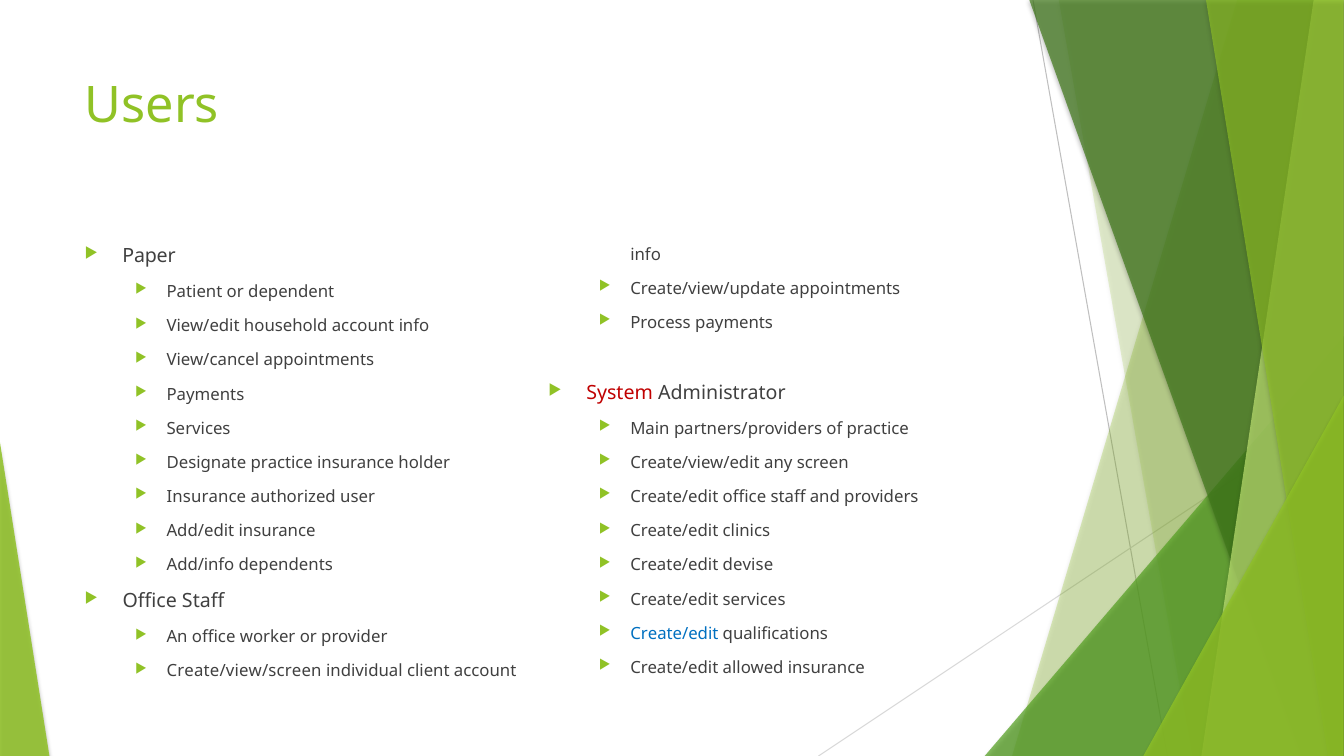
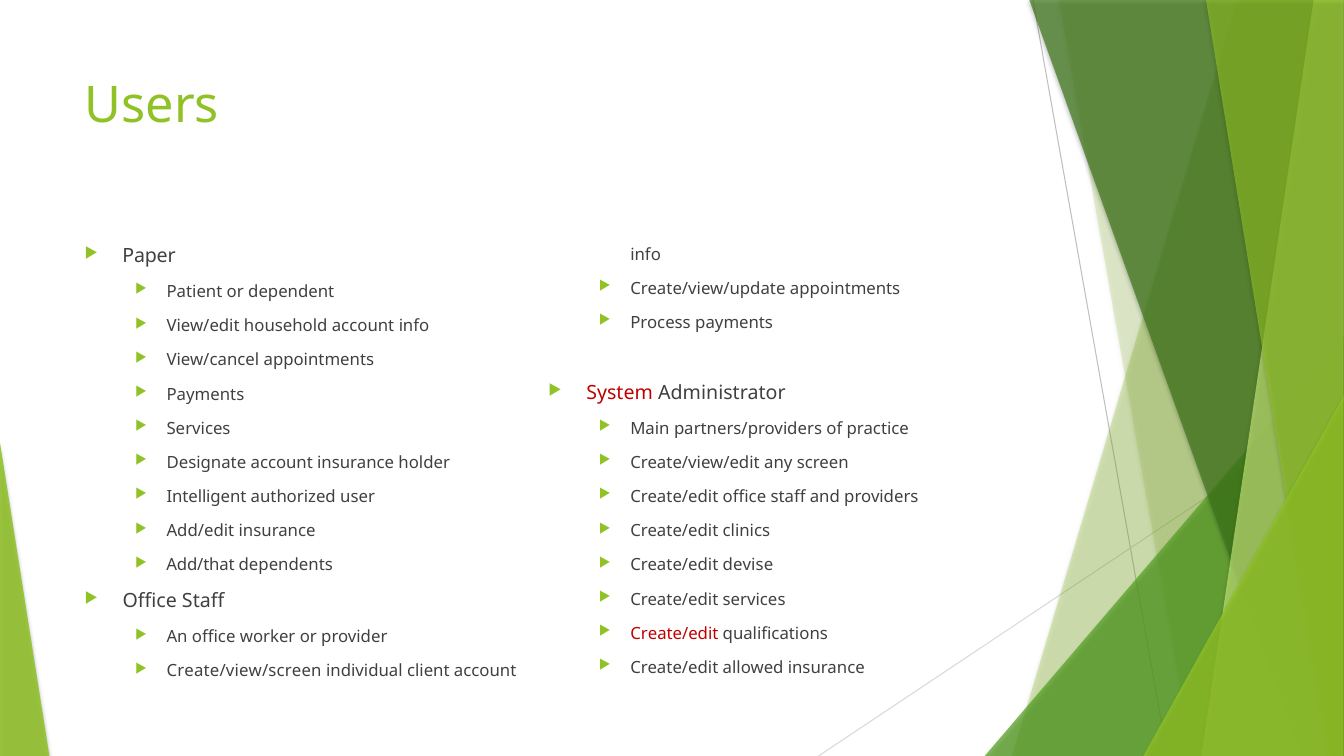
Designate practice: practice -> account (282, 463)
Insurance: Insurance -> Intelligent (207, 497)
Add/info: Add/info -> Add/that (201, 565)
Create/edit colour: blue -> red (674, 634)
